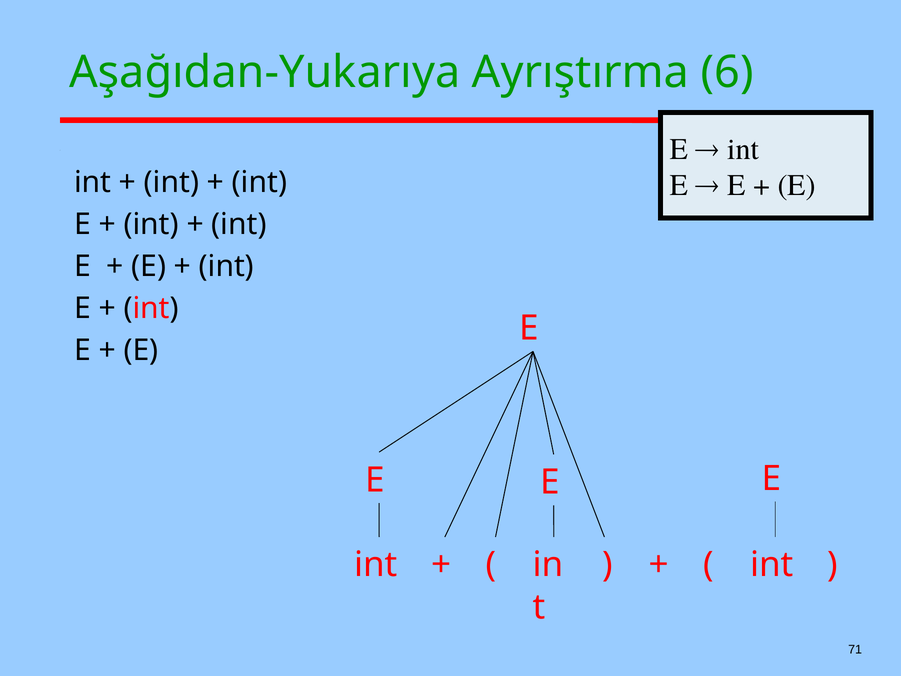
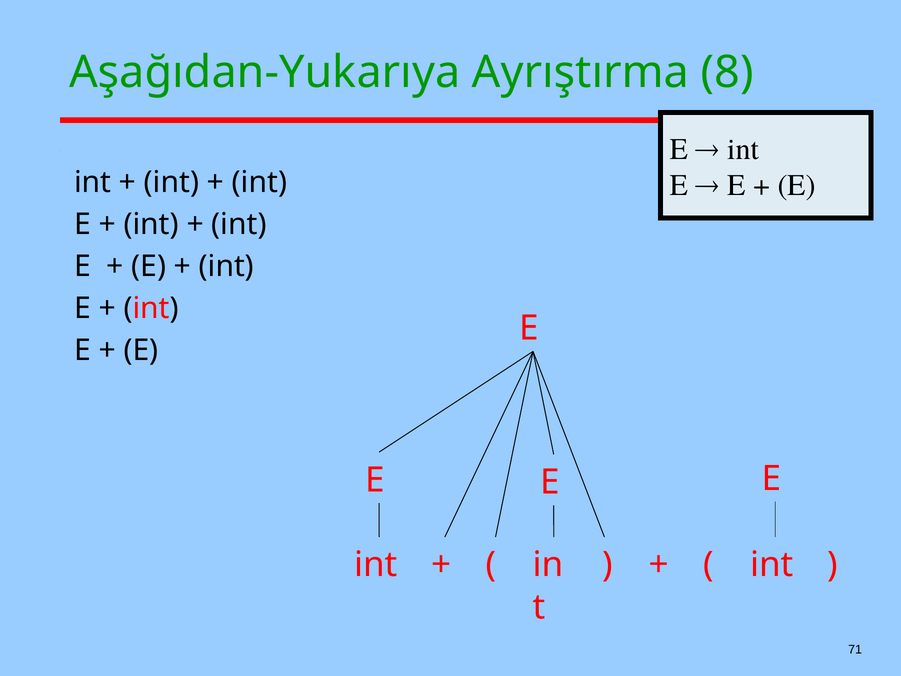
6: 6 -> 8 (727, 72)
